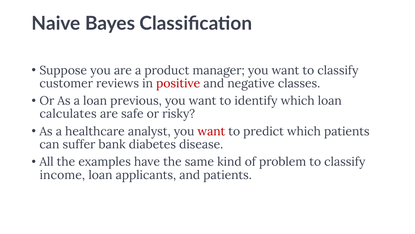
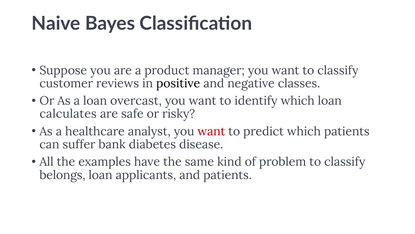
positive colour: red -> black (178, 83)
previous: previous -> overcast (136, 101)
income: income -> belongs (62, 175)
